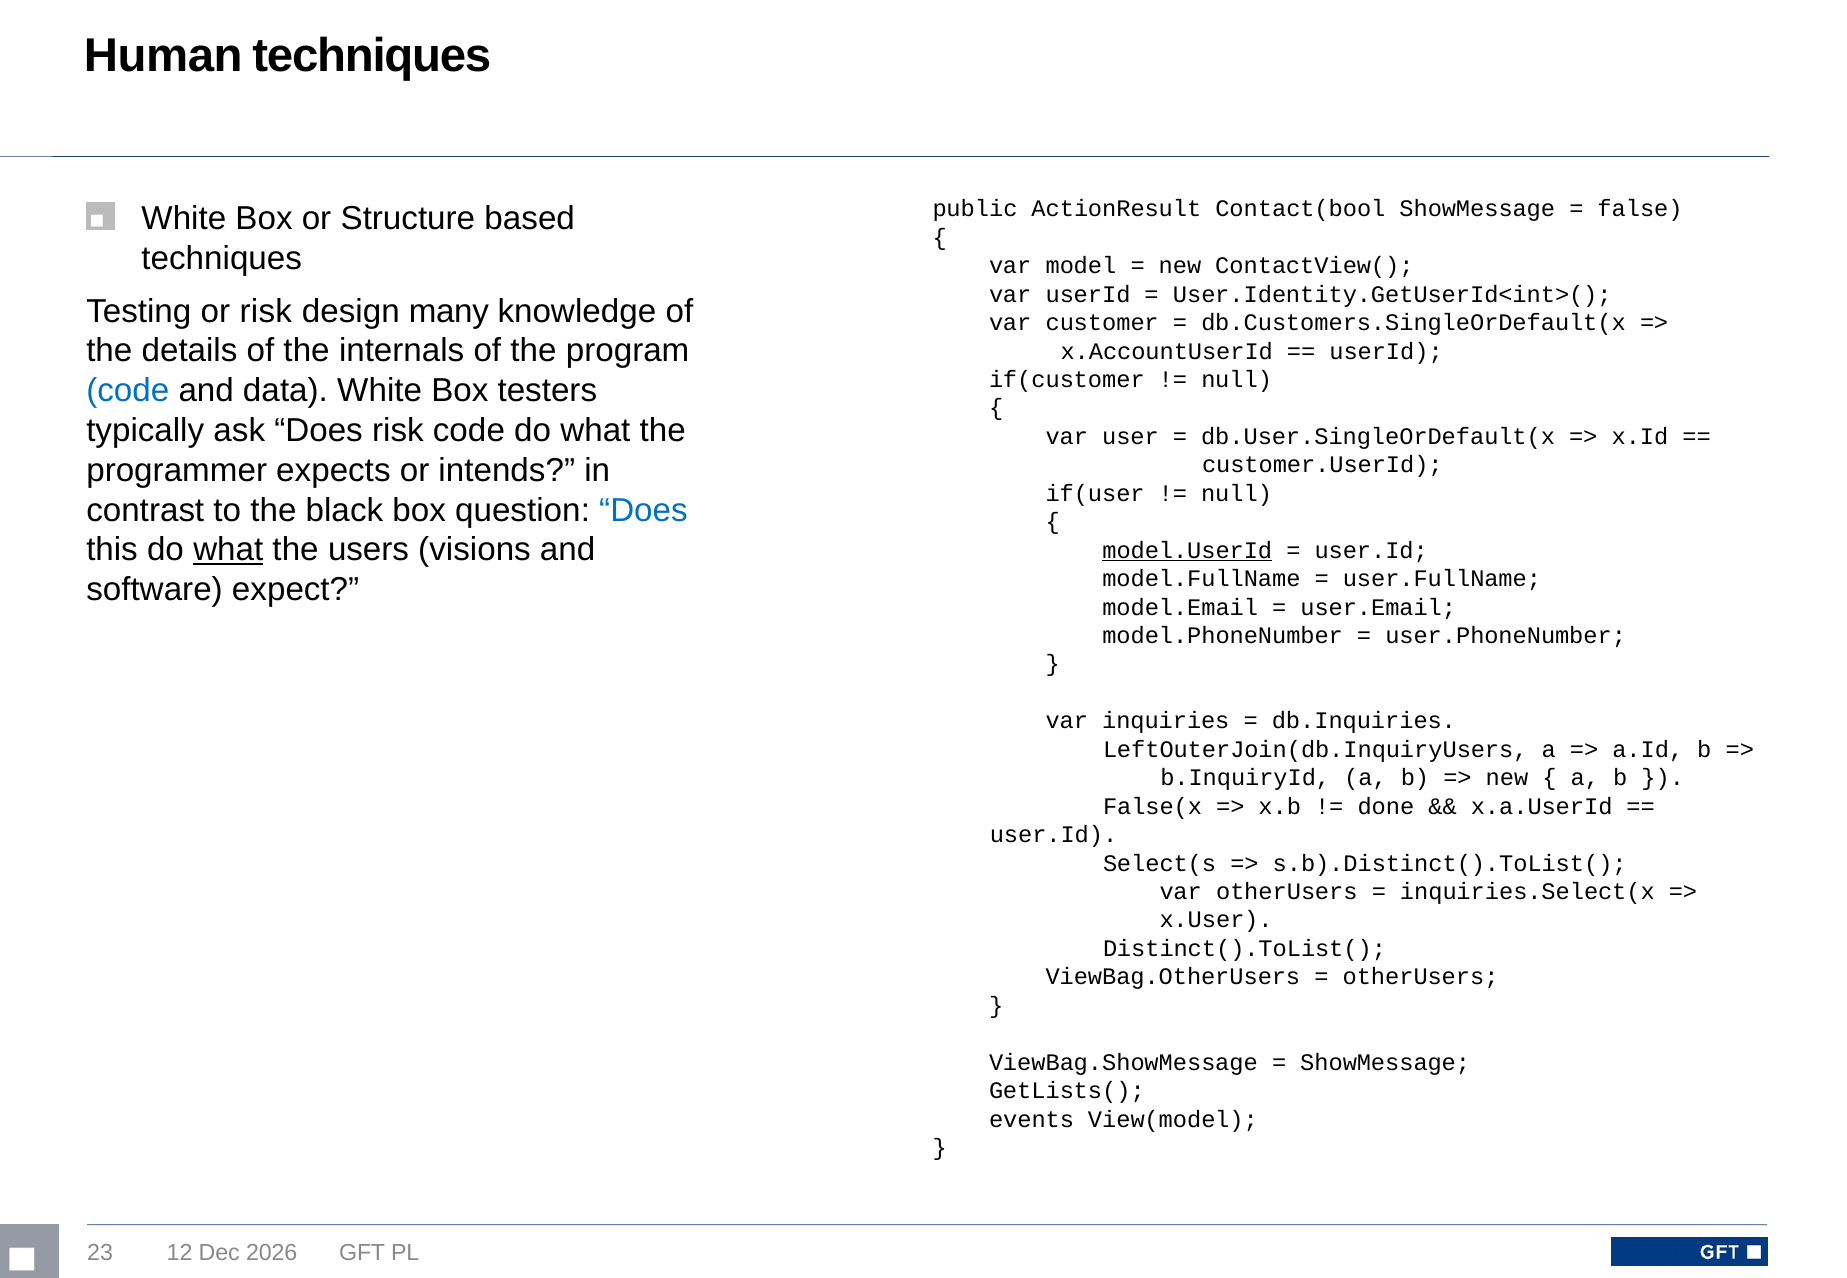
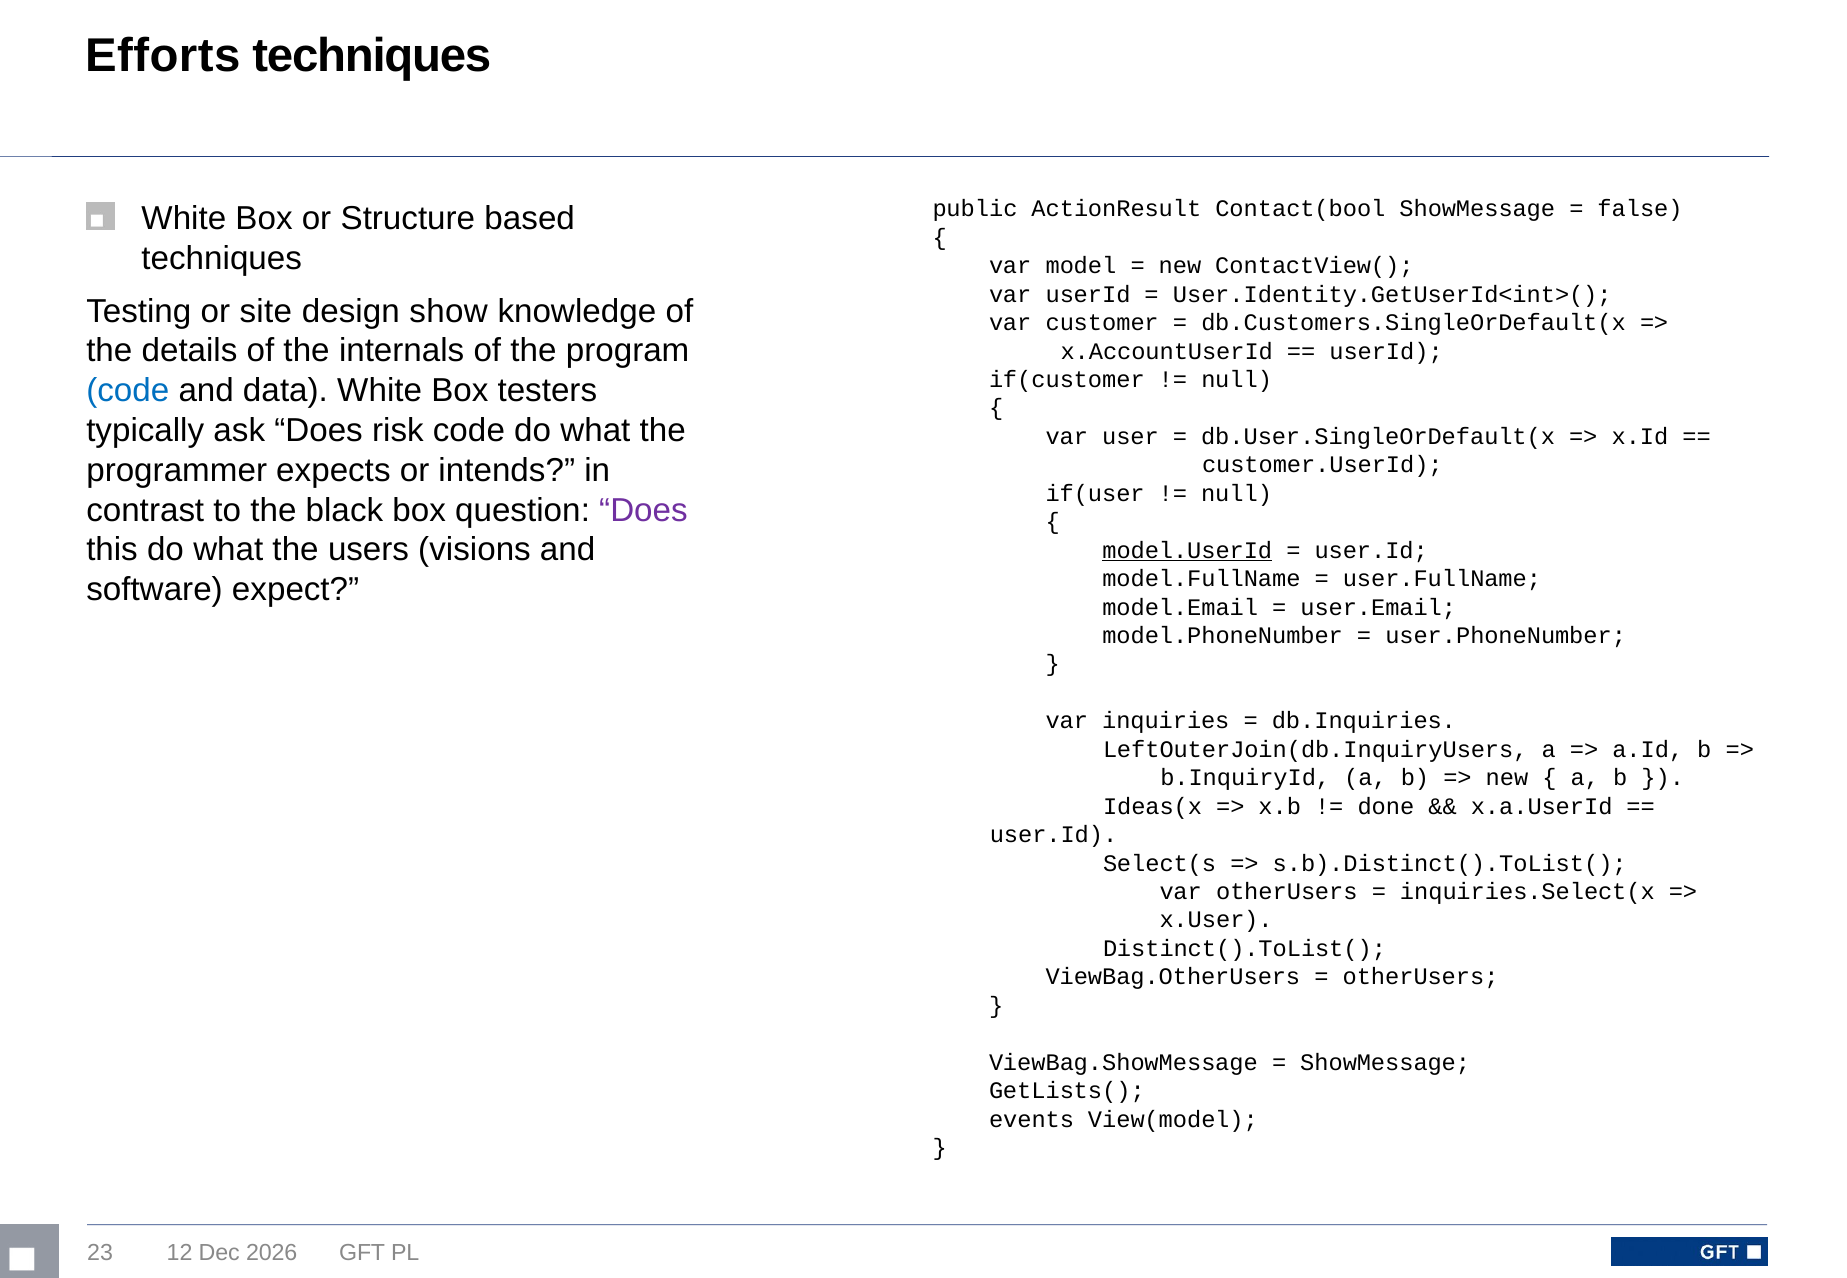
Human: Human -> Efforts (163, 56)
or risk: risk -> site (266, 311)
many: many -> show (449, 311)
Does colour: blue -> purple (643, 510)
what underline: present -> none (228, 550)
False(x: False(x -> Ideas(x (1153, 807)
